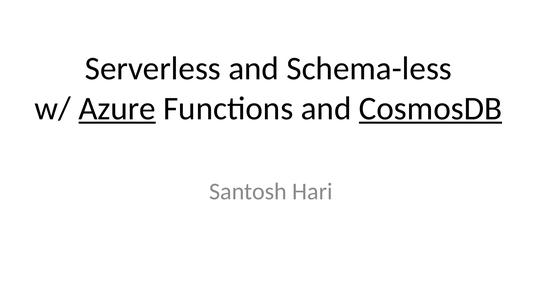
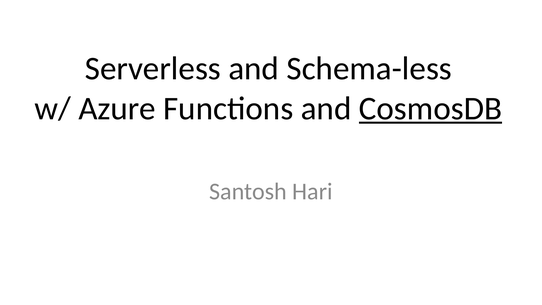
Azure underline: present -> none (117, 108)
